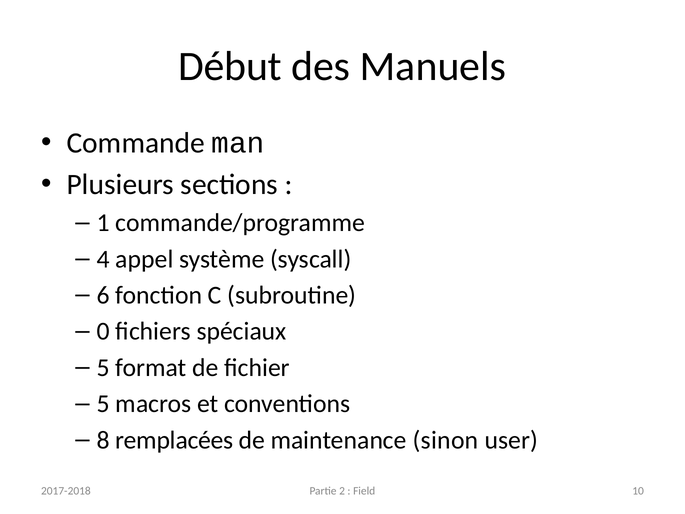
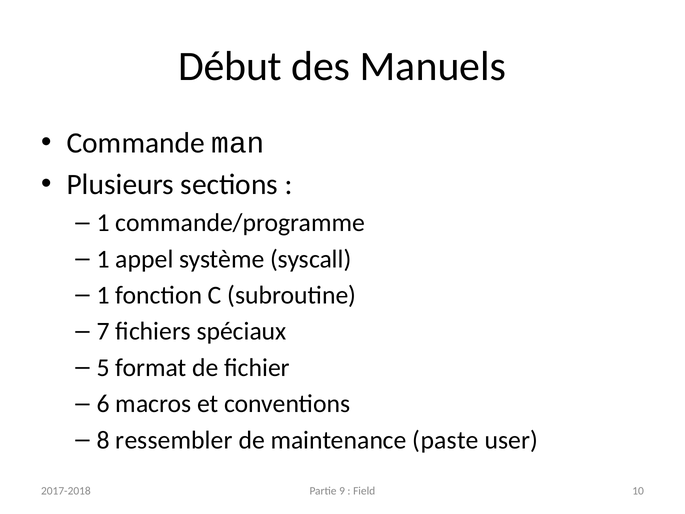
4: 4 -> 1 (103, 259)
6: 6 -> 1 (103, 295)
0: 0 -> 7 (103, 331)
5: 5 -> 6 (103, 404)
remplacées: remplacées -> ressembler (174, 440)
sinon: sinon -> paste (446, 440)
2: 2 -> 9 (342, 491)
